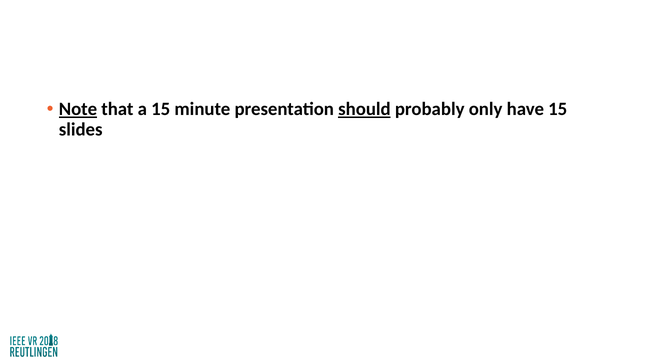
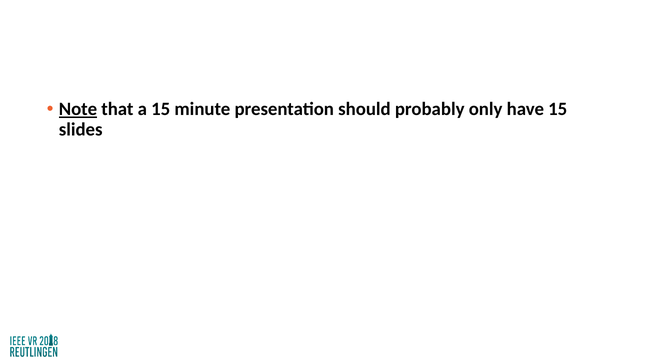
should underline: present -> none (364, 109)
